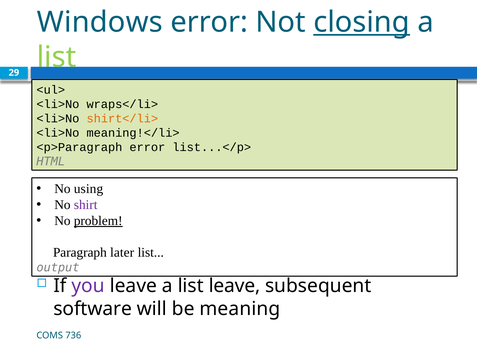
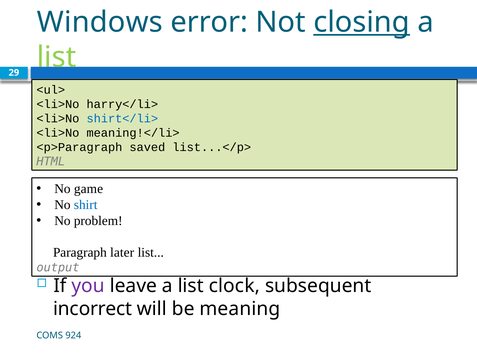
wraps</li>: wraps</li> -> harry</li> (122, 104)
shirt</li> colour: orange -> blue (122, 118)
<p>Paragraph error: error -> saved (147, 147)
using: using -> game (89, 189)
shirt colour: purple -> blue (86, 205)
problem underline: present -> none (98, 221)
list leave: leave -> clock (234, 286)
software: software -> incorrect (93, 309)
736: 736 -> 924 (73, 335)
